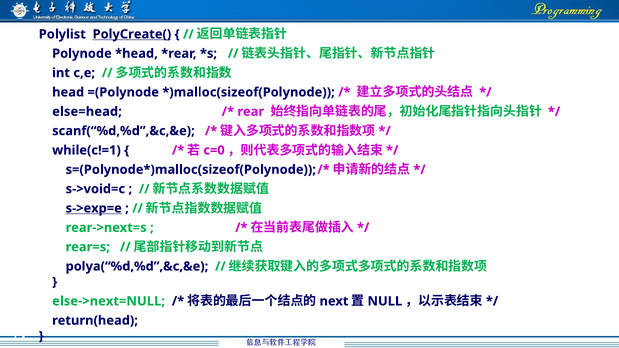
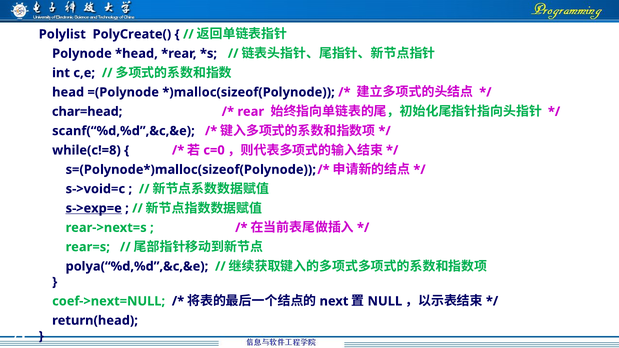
PolyCreate( underline: present -> none (132, 34)
else=head: else=head -> char=head (87, 112)
while(c!=1: while(c!=1 -> while(c!=8 (86, 150)
else->next=NULL: else->next=NULL -> coef->next=NULL (109, 301)
